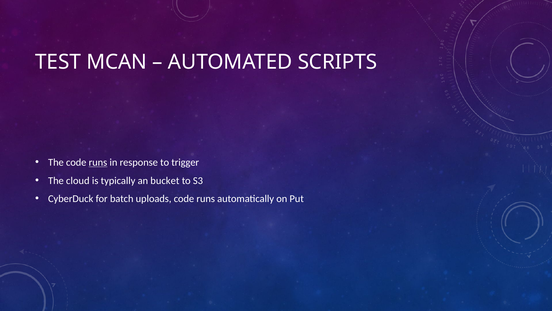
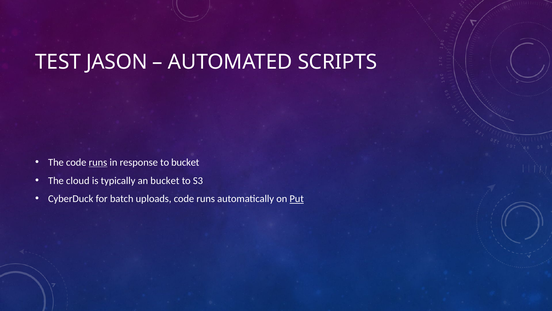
MCAN: MCAN -> JASON (117, 62)
to trigger: trigger -> bucket (185, 162)
Put underline: none -> present (297, 198)
